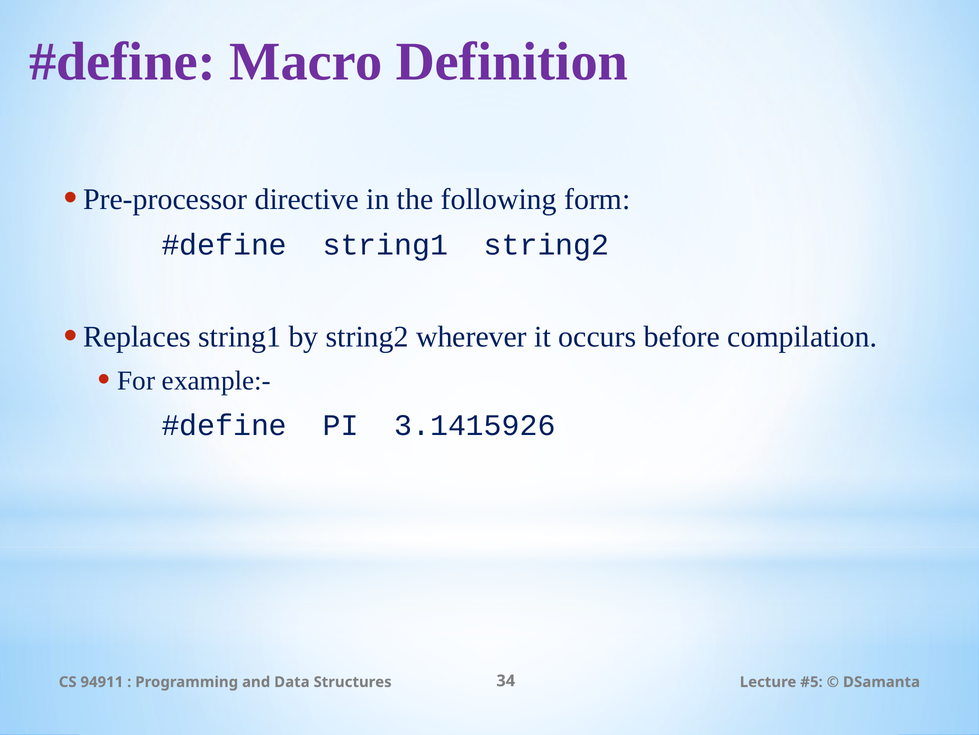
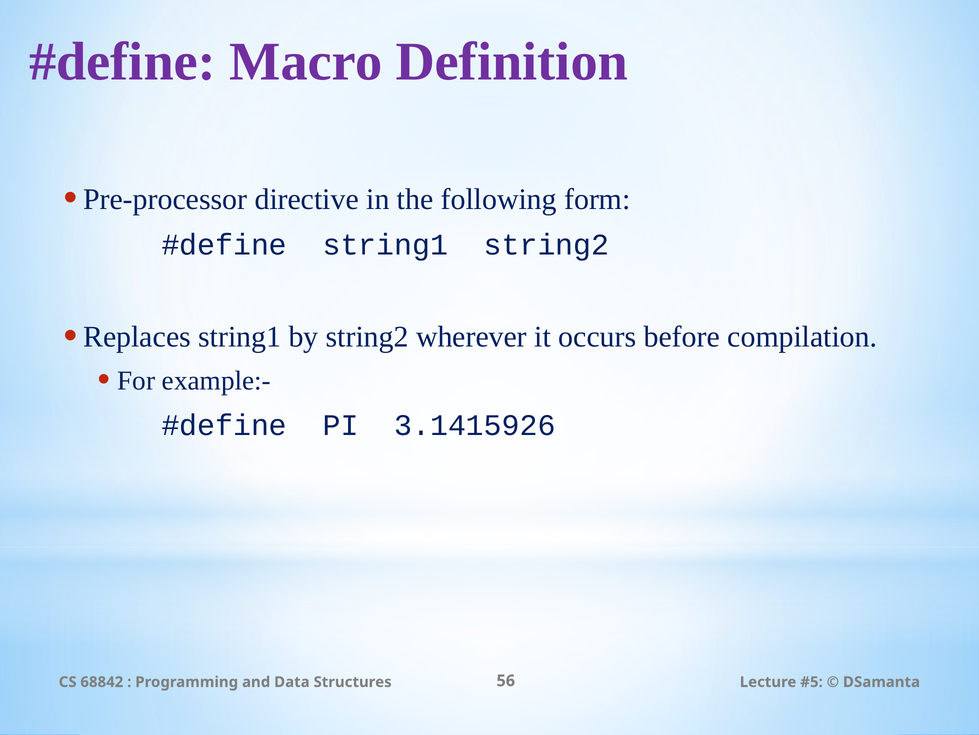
94911: 94911 -> 68842 (102, 681)
34: 34 -> 56 (506, 680)
